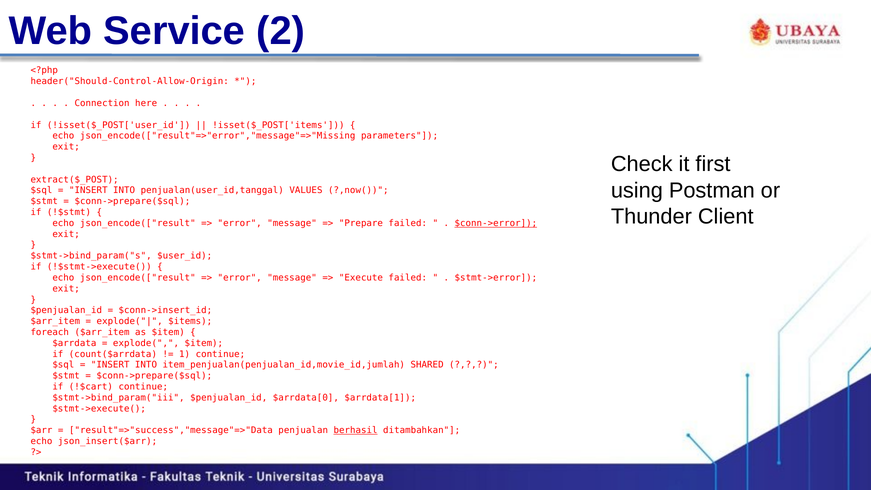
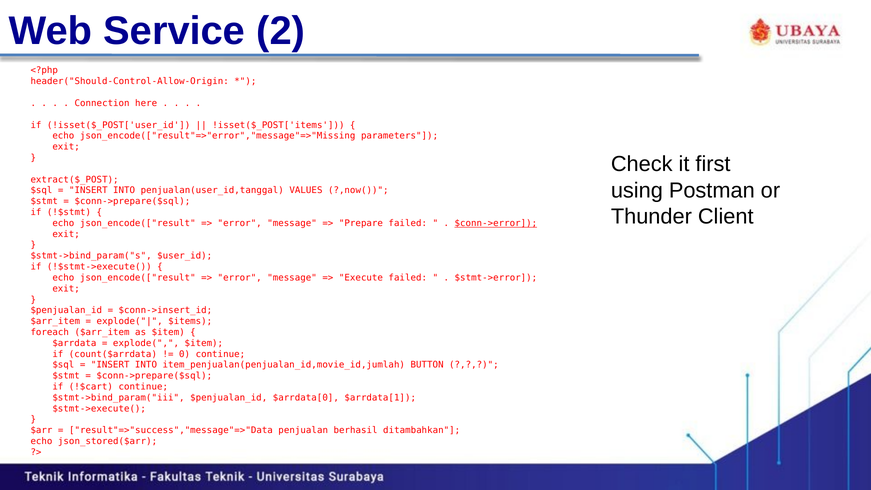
1: 1 -> 0 (185, 354)
SHARED: SHARED -> BUTTON (427, 365)
berhasil underline: present -> none (356, 430)
json_insert($arr: json_insert($arr -> json_stored($arr (108, 441)
